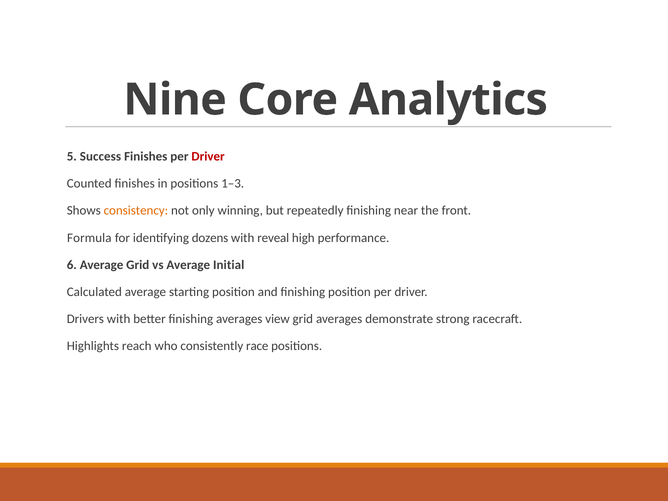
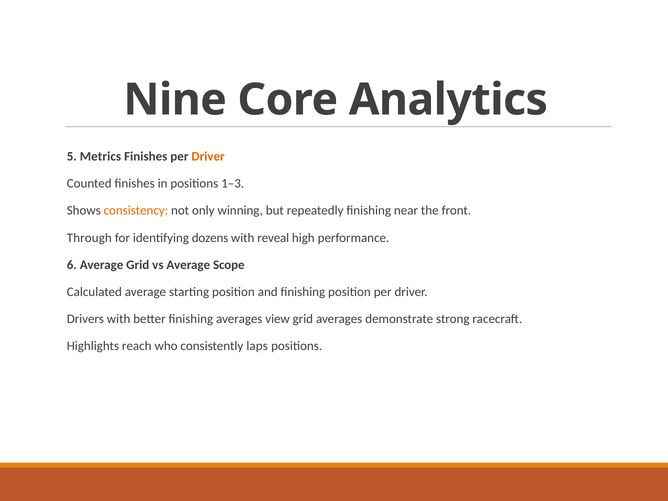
Success: Success -> Metrics (100, 157)
Driver colour: red -> orange (208, 157)
Formula: Formula -> Through (89, 238)
Initial: Initial -> Scope (229, 265)
race: race -> laps (257, 346)
